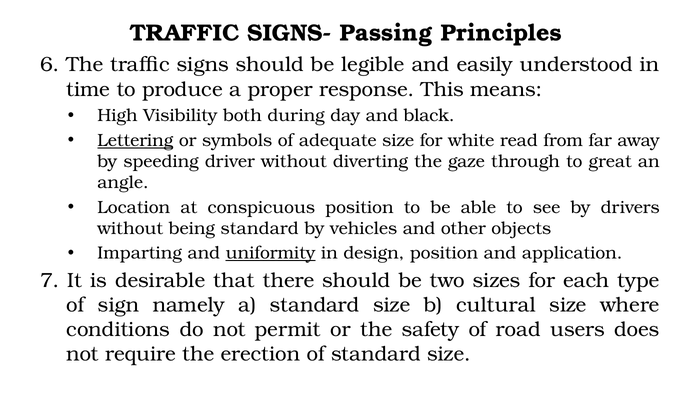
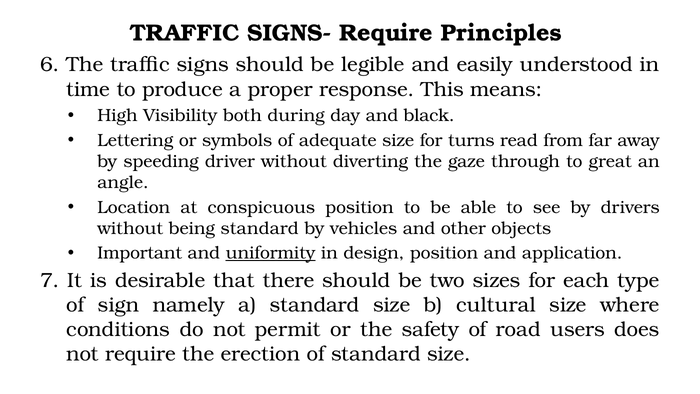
SIGNS- Passing: Passing -> Require (386, 33)
Lettering underline: present -> none (135, 140)
white: white -> turns (471, 140)
Imparting: Imparting -> Important (140, 253)
